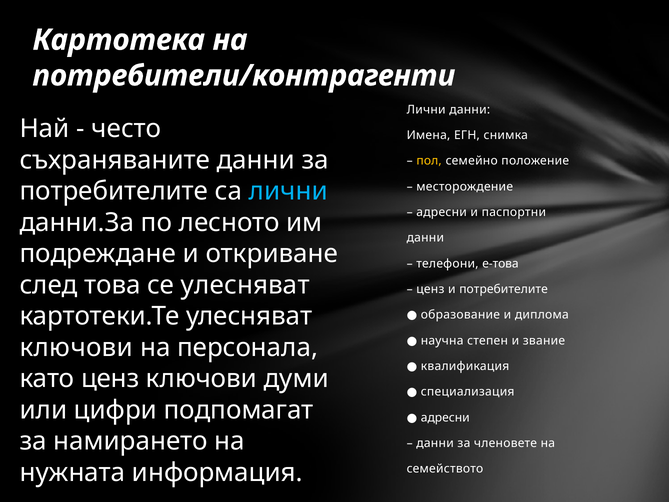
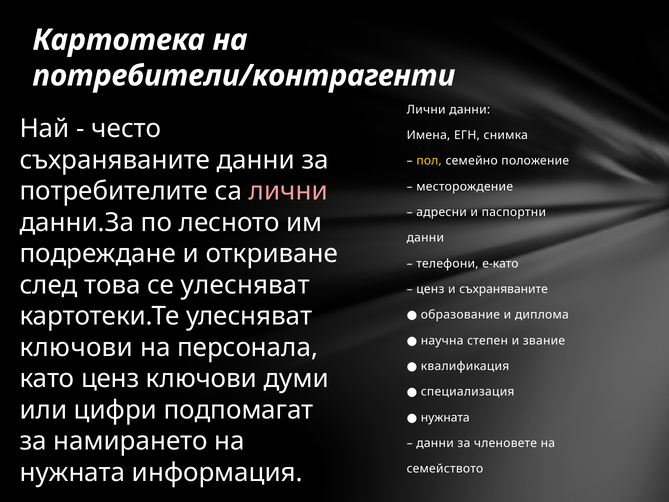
лични colour: light blue -> pink (288, 191)
e-това: e-това -> e-като (500, 263)
и потребителите: потребителите -> съхраняваните (504, 289)
адресни: адресни -> нужната (445, 417)
